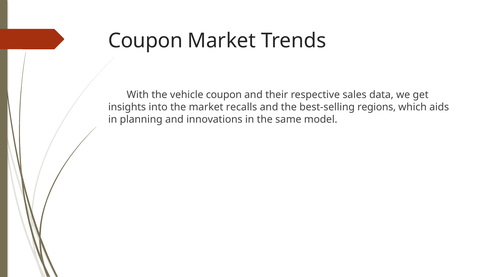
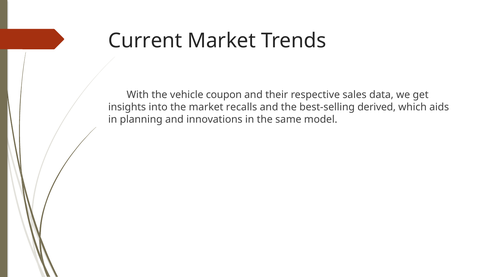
Coupon: Coupon -> Current (145, 41)
regions: regions -> derived (377, 107)
